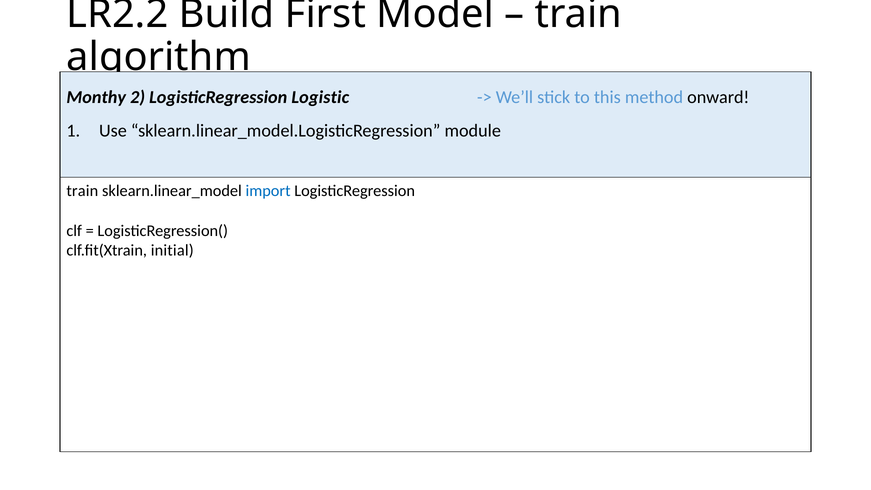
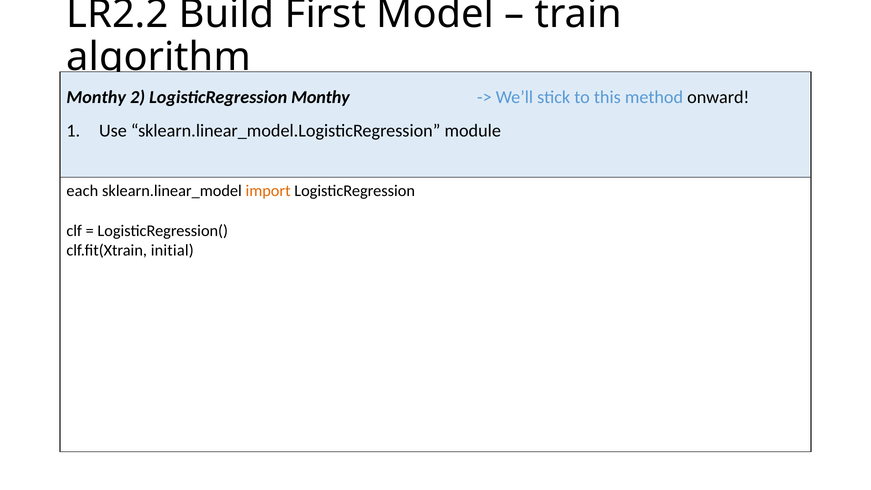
LogisticRegression Logistic: Logistic -> Monthy (320, 97)
train: train -> each (82, 191)
import colour: blue -> orange (268, 191)
